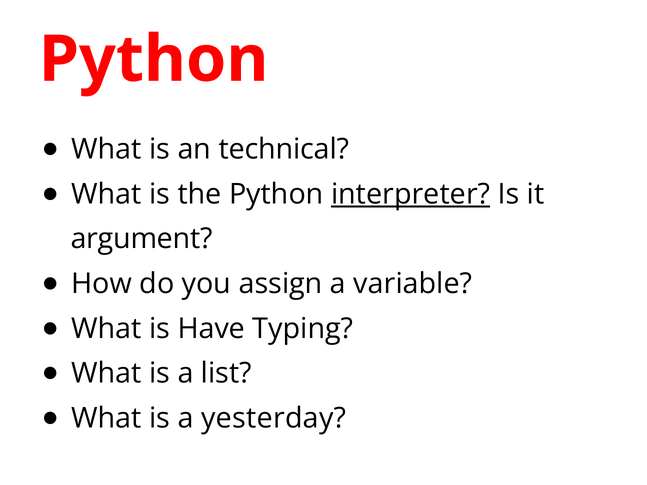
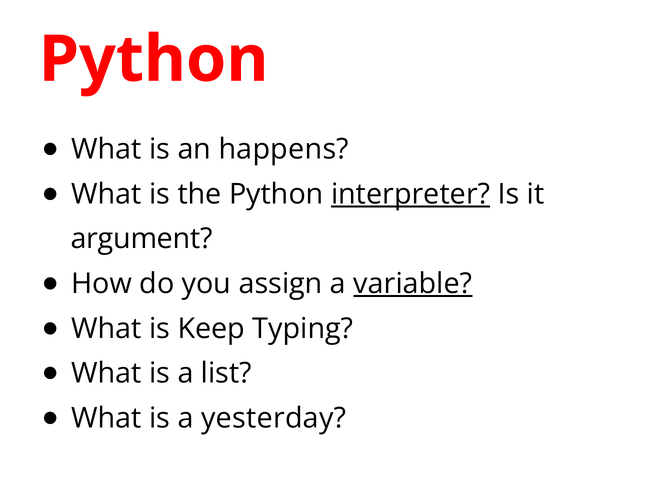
technical: technical -> happens (284, 149)
variable underline: none -> present (413, 284)
Have: Have -> Keep (211, 329)
